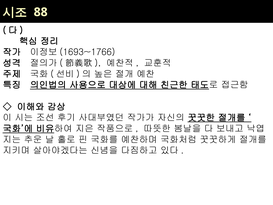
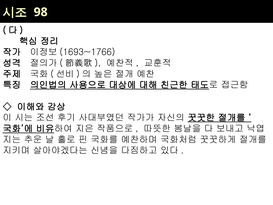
88: 88 -> 98 (41, 12)
